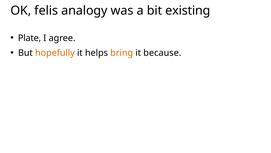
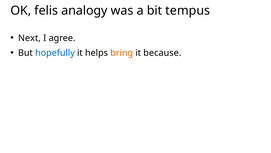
existing: existing -> tempus (188, 11)
Plate: Plate -> Next (29, 38)
hopefully colour: orange -> blue (55, 53)
